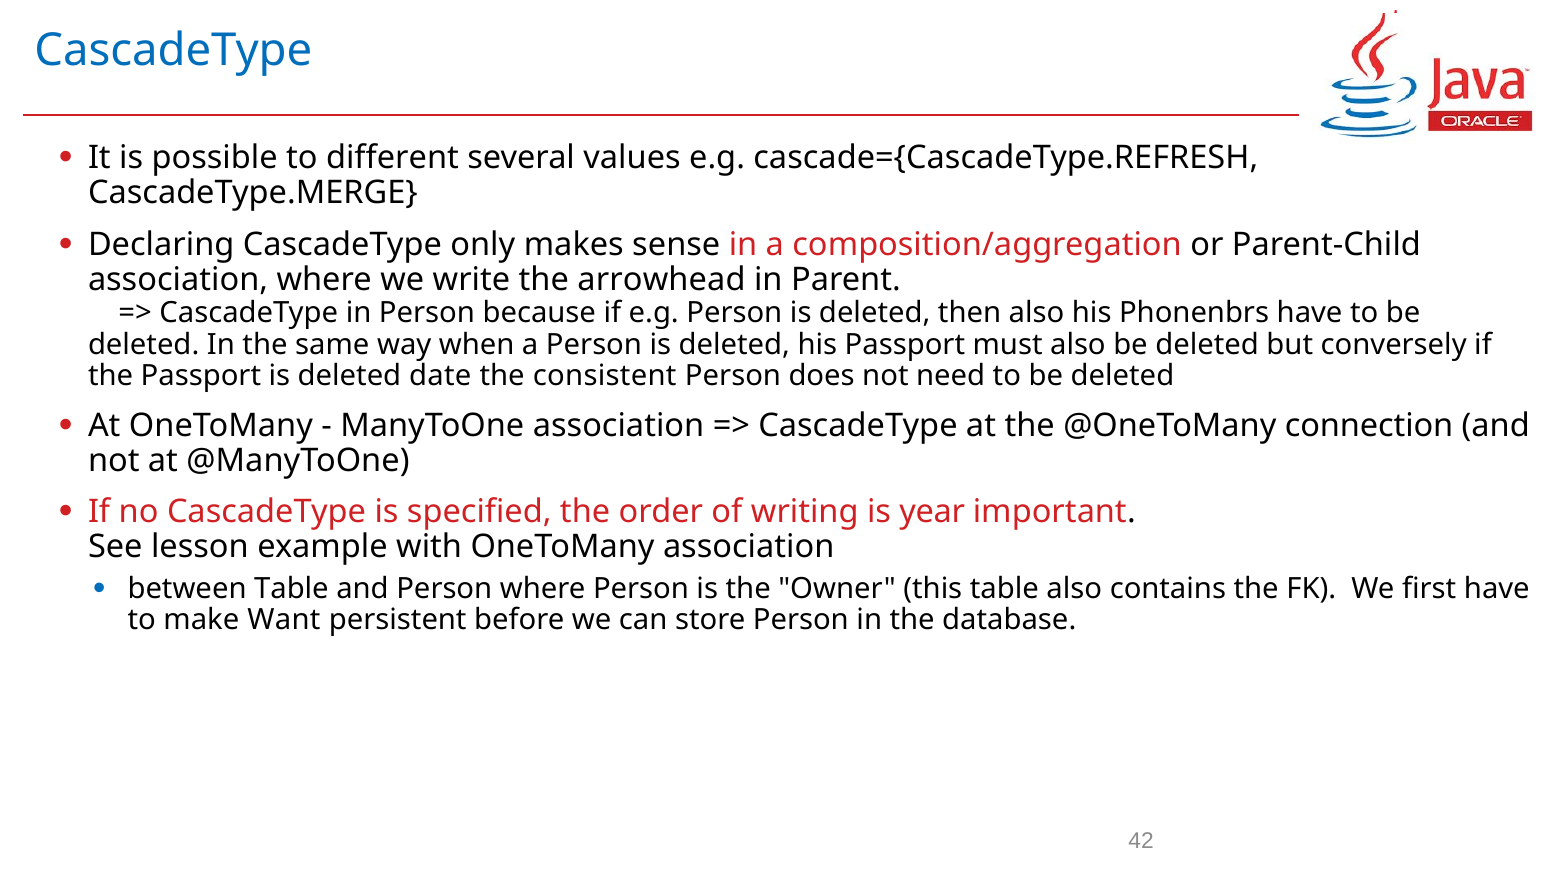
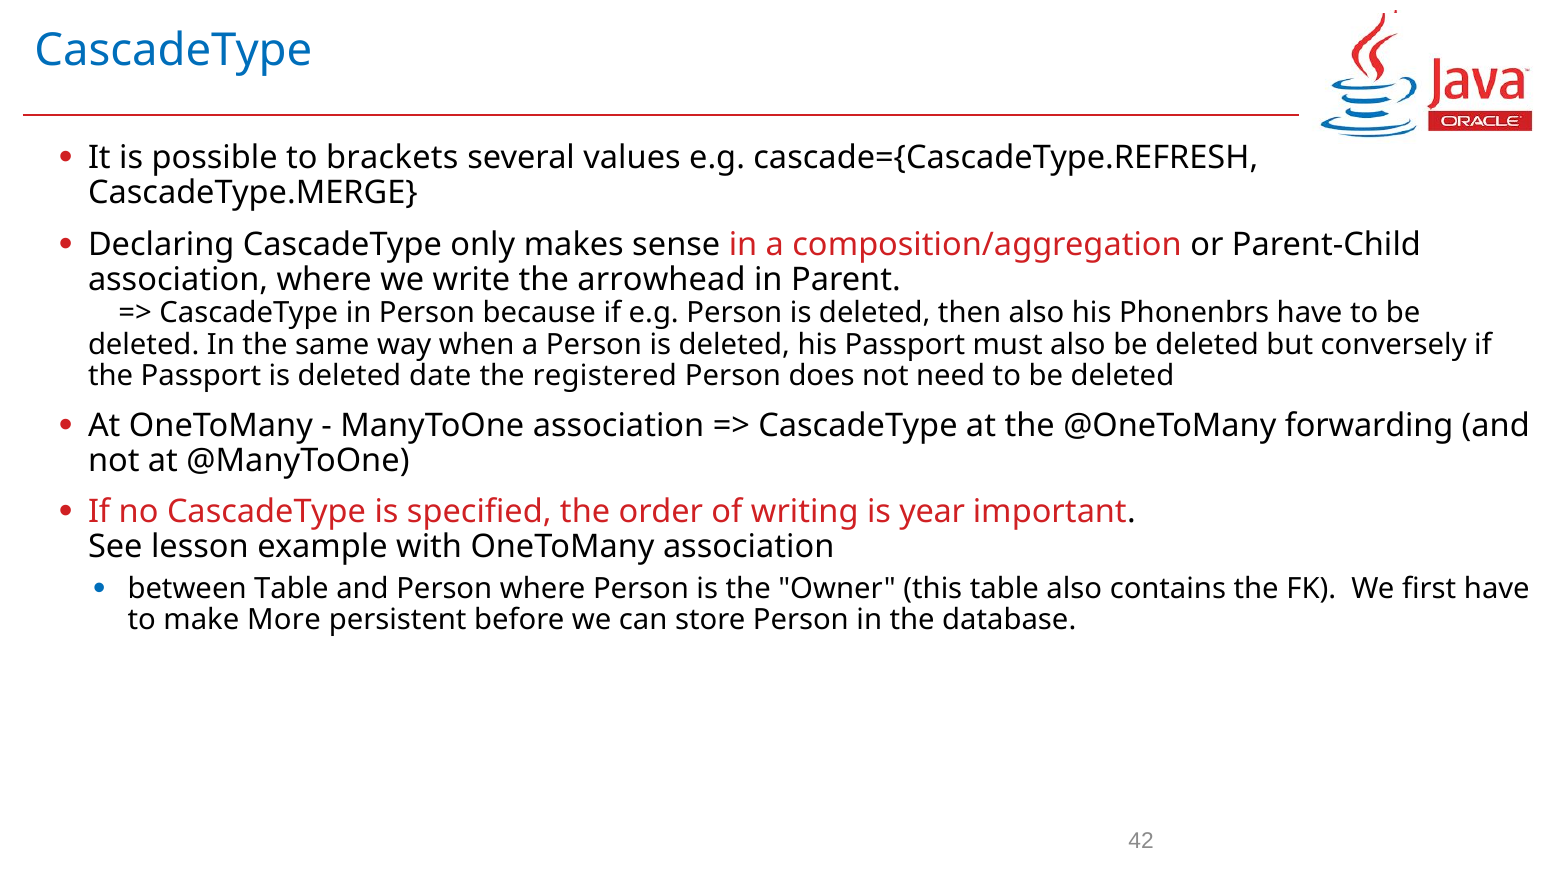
different: different -> brackets (392, 158)
consistent: consistent -> registered (605, 376)
connection: connection -> forwarding (1369, 426)
Want: Want -> More (284, 621)
